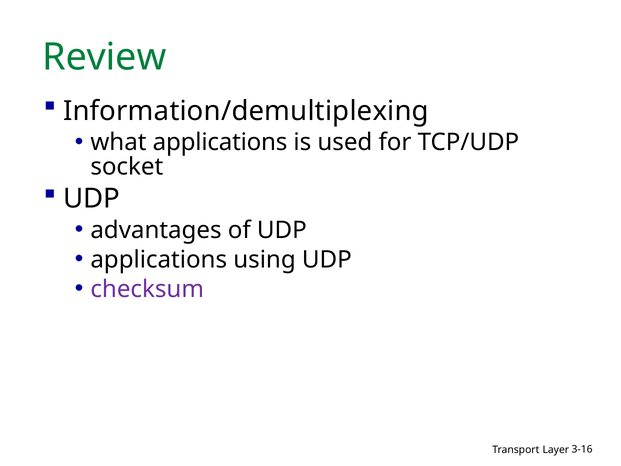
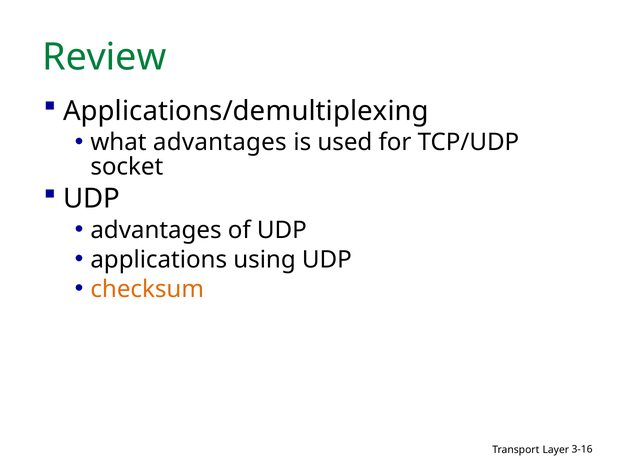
Information/demultiplexing: Information/demultiplexing -> Applications/demultiplexing (246, 111)
what applications: applications -> advantages (220, 142)
checksum colour: purple -> orange (147, 289)
